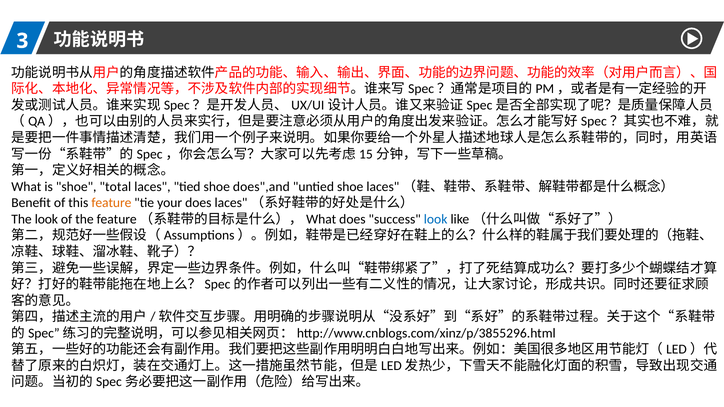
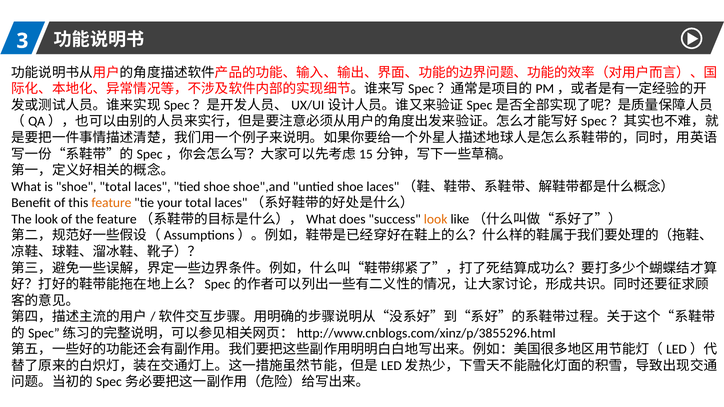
does",and: does",and -> shoe",and (261, 187)
your does: does -> total (198, 203)
look colour: blue -> orange (436, 219)
